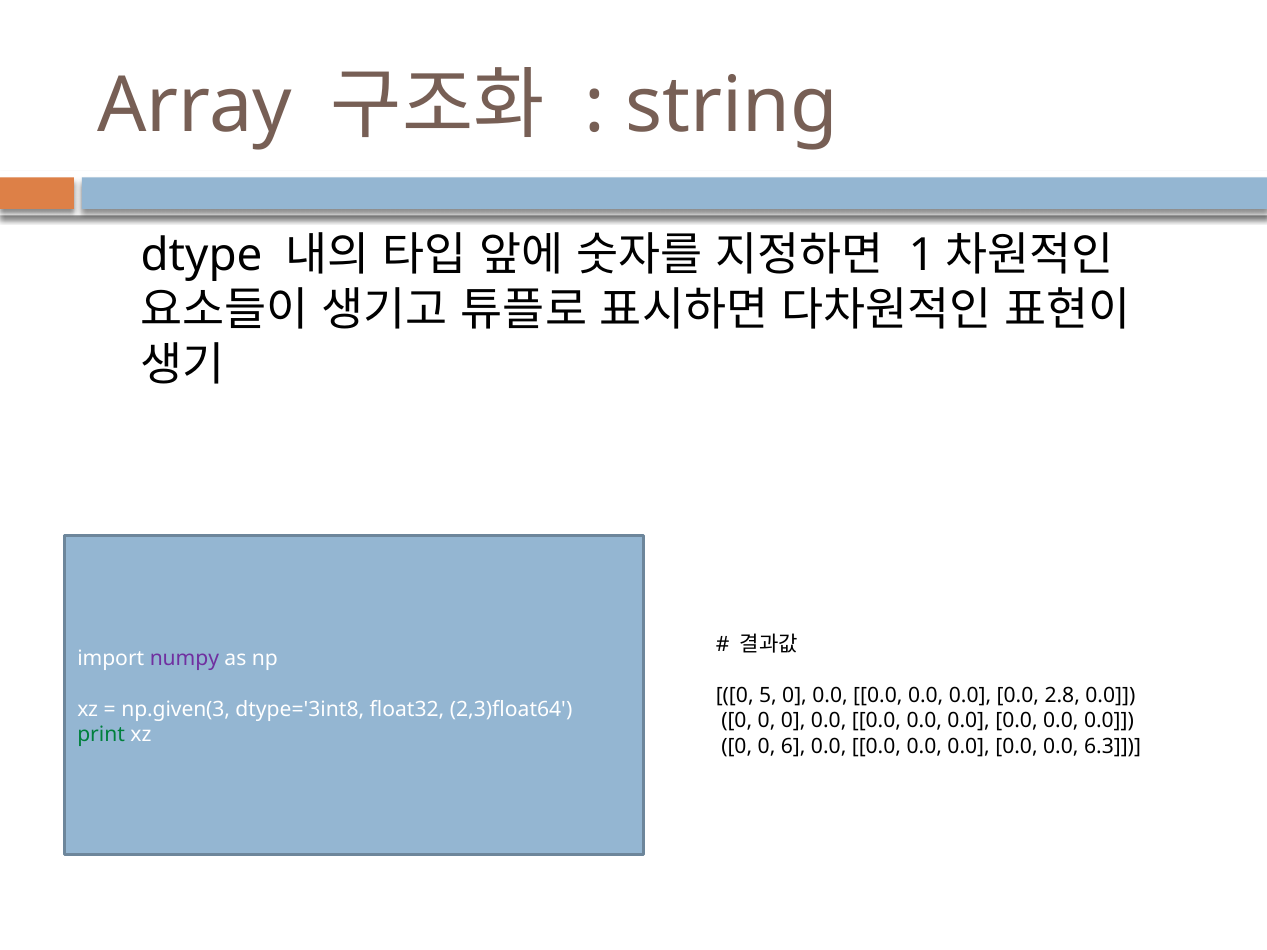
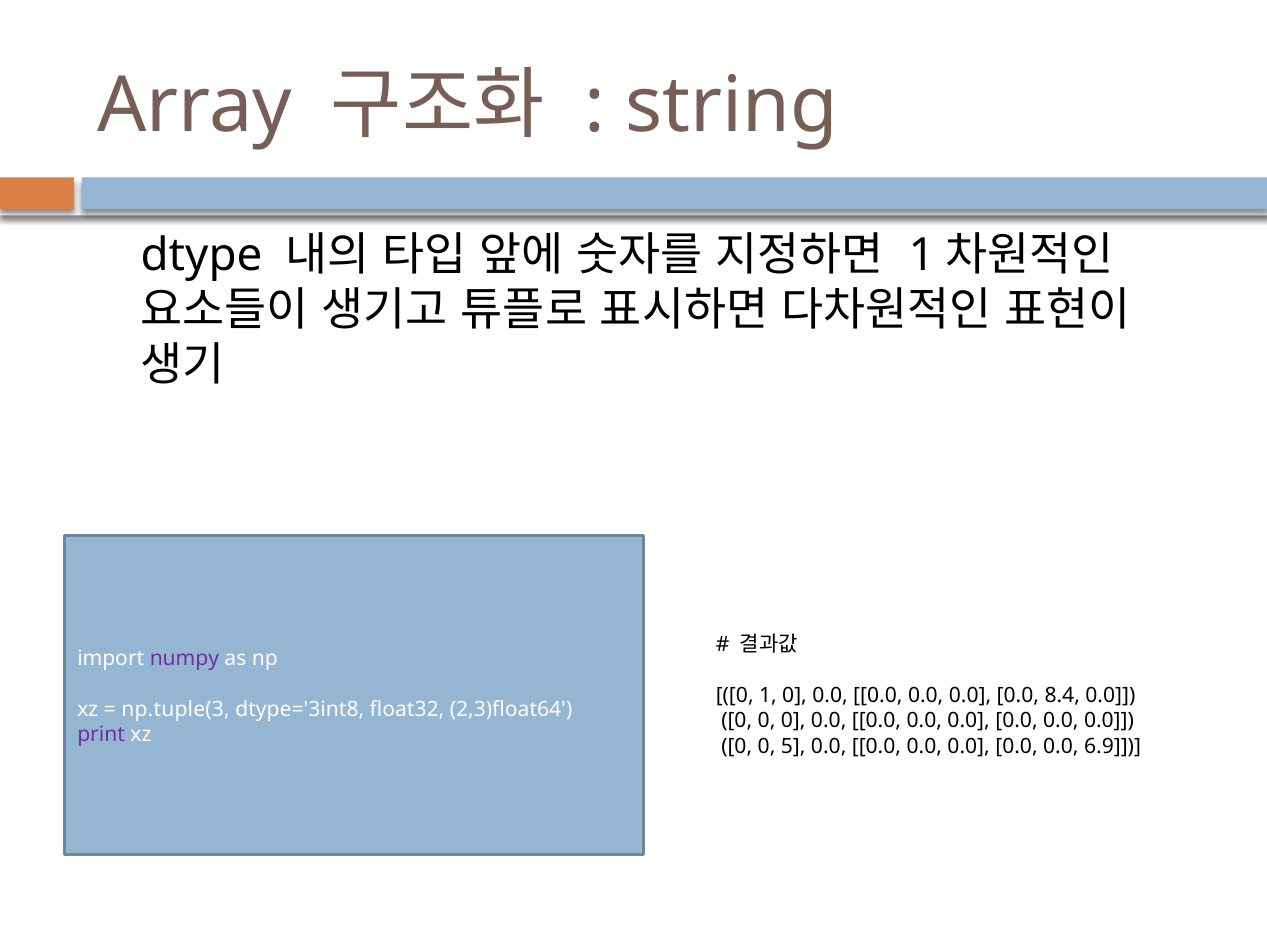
0 5: 5 -> 1 (768, 696)
2.8: 2.8 -> 8.4 (1062, 696)
np.given(3: np.given(3 -> np.tuple(3 (176, 709)
print colour: green -> purple (101, 735)
6: 6 -> 5 (793, 746)
6.3: 6.3 -> 6.9 (1113, 746)
